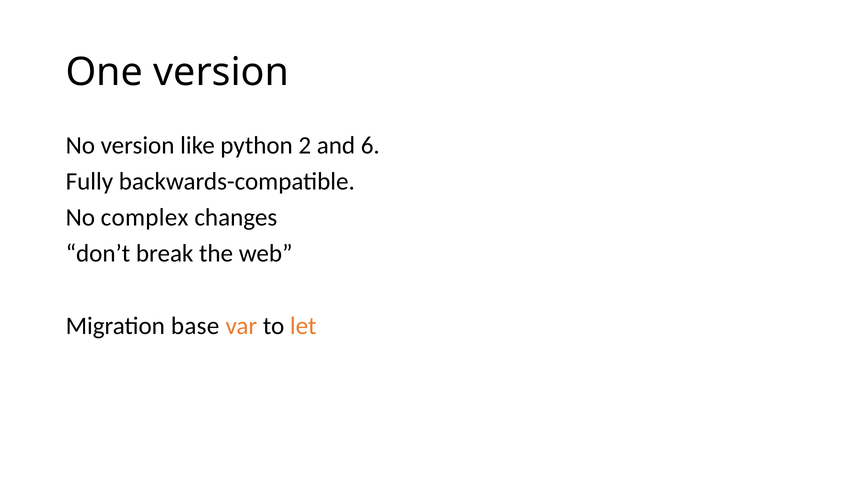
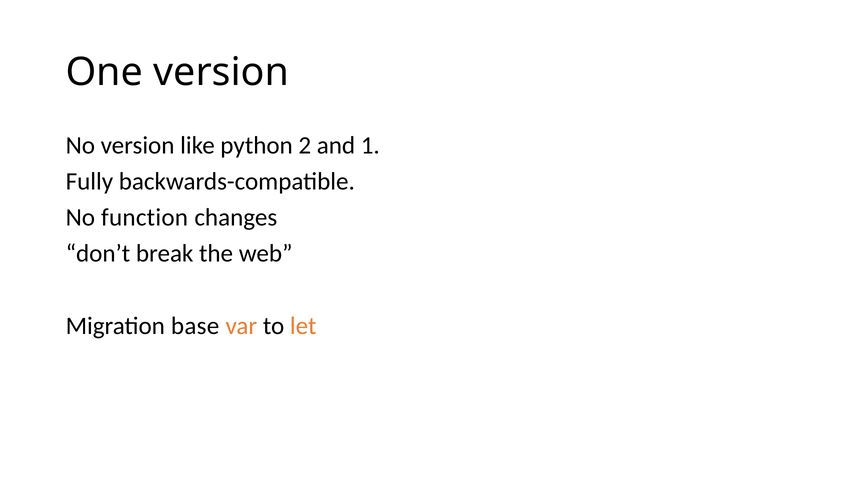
6: 6 -> 1 (370, 146)
complex: complex -> function (145, 218)
